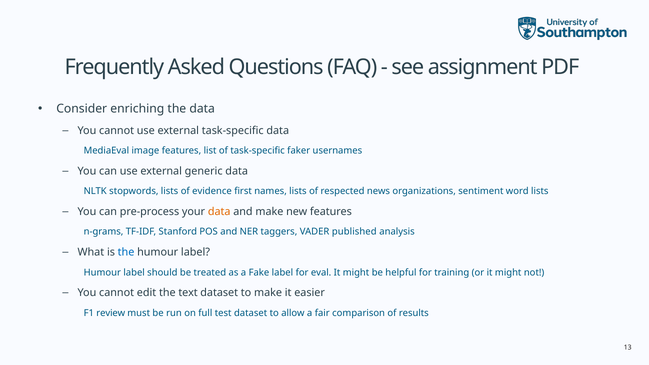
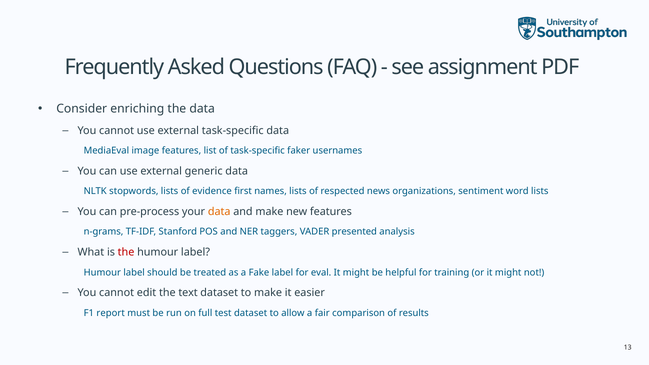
published: published -> presented (354, 232)
the colour: blue -> red (126, 252)
review: review -> report (111, 313)
